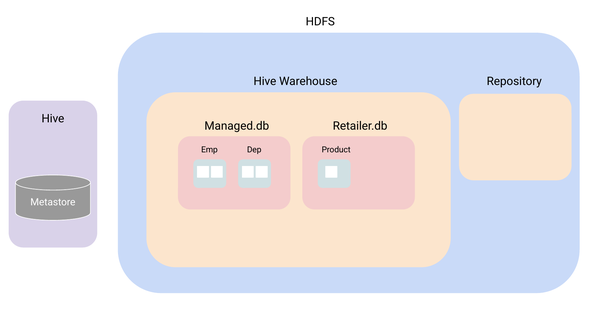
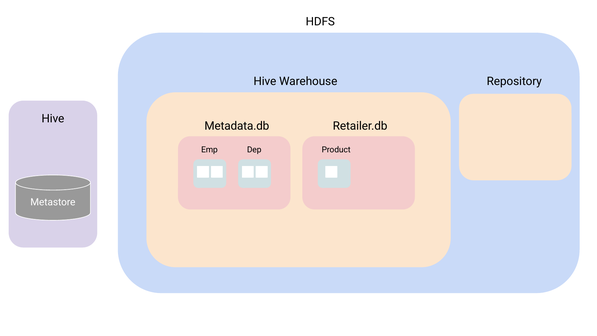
Managed.db: Managed.db -> Metadata.db (237, 126)
